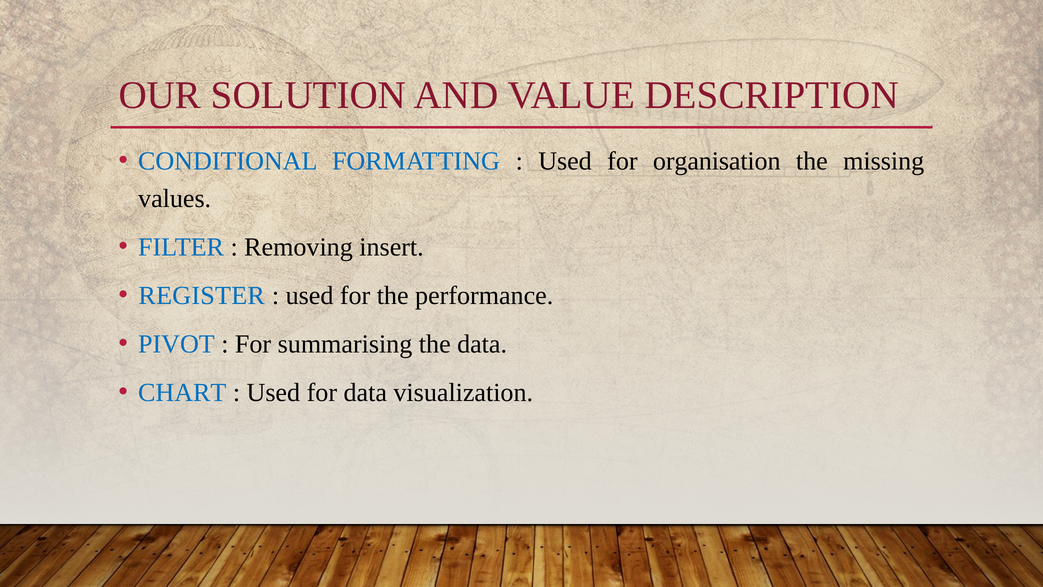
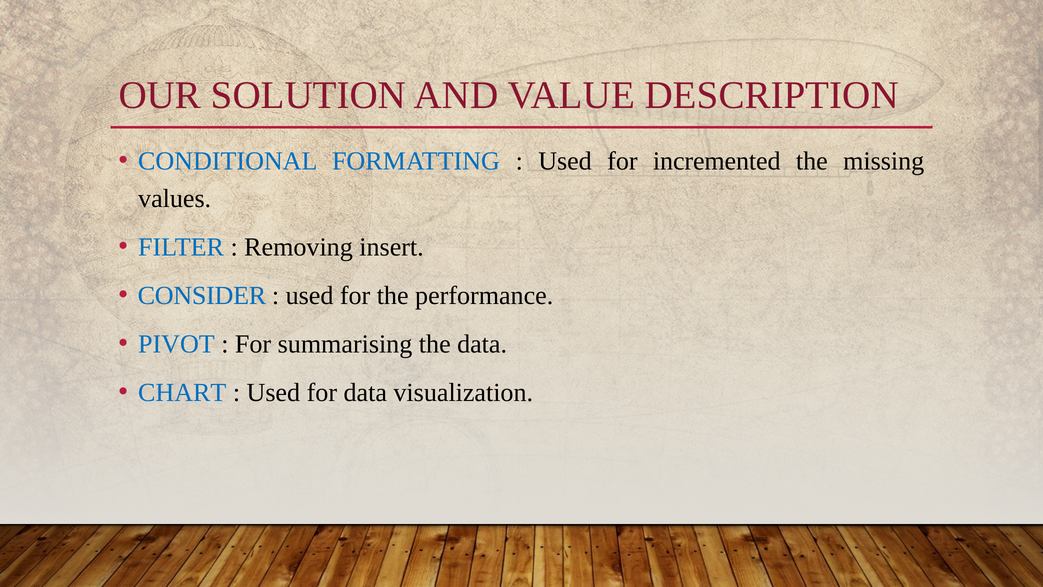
organisation: organisation -> incremented (717, 161)
REGISTER: REGISTER -> CONSIDER (202, 295)
